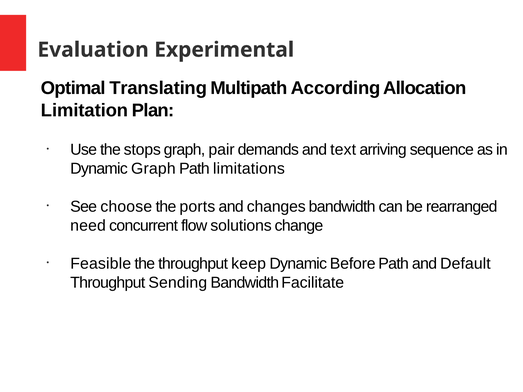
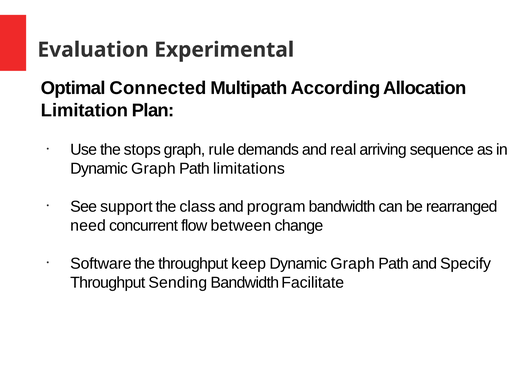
Translating: Translating -> Connected (158, 88)
pair: pair -> rule (222, 150)
text: text -> real (343, 150)
choose: choose -> support (126, 207)
ports: ports -> class (197, 207)
changes: changes -> program (276, 207)
solutions: solutions -> between (241, 226)
Feasible: Feasible -> Software (101, 264)
Before: Before -> Graph (353, 264)
Default: Default -> Specify (466, 264)
